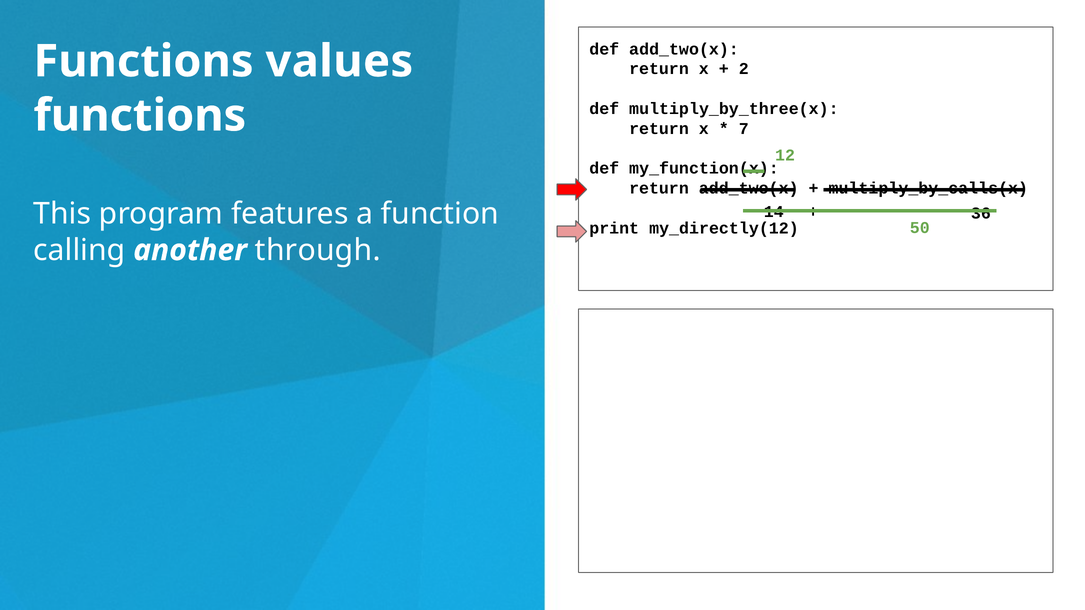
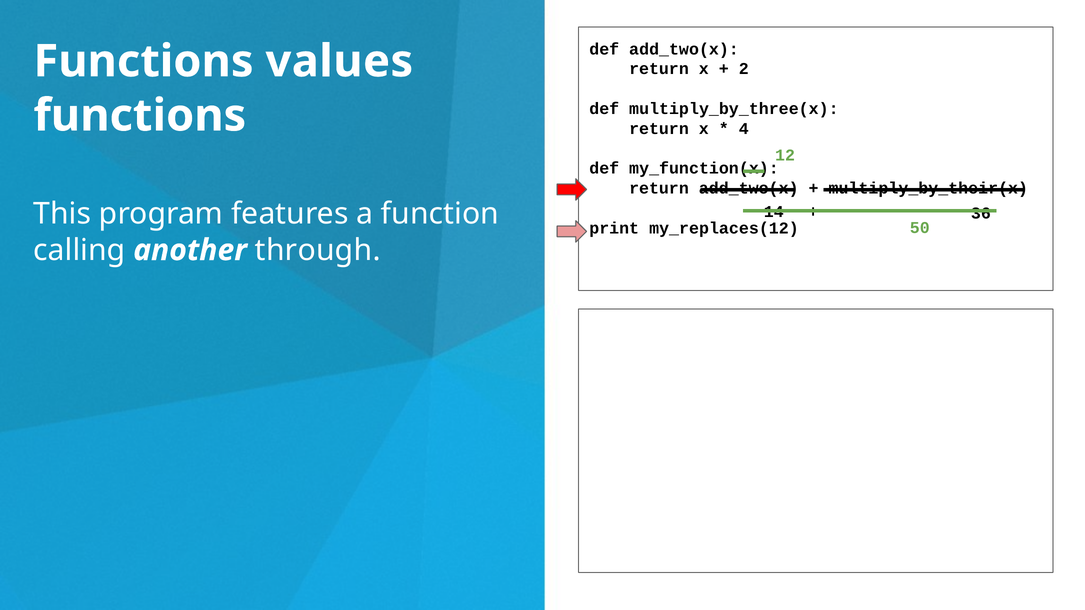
7: 7 -> 4 (744, 129)
multiply_by_calls(x: multiply_by_calls(x -> multiply_by_their(x (928, 188)
my_directly(12: my_directly(12 -> my_replaces(12 (724, 228)
